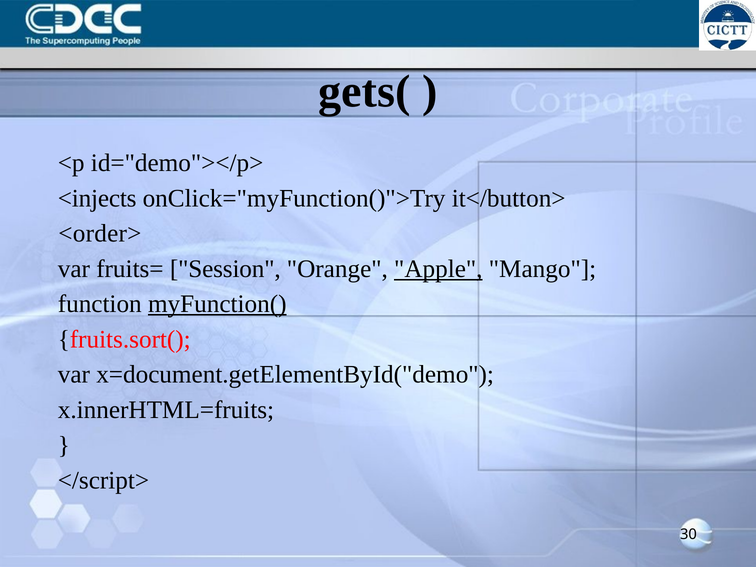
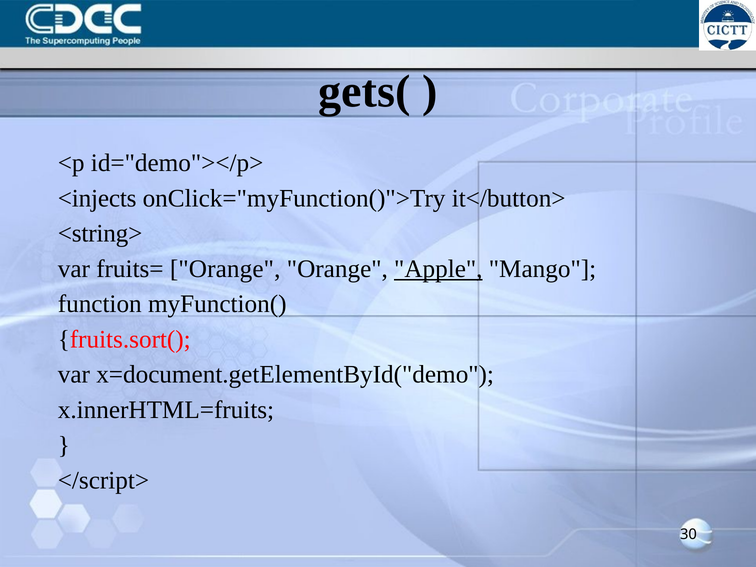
<order>: <order> -> <string> (100, 234)
fruits= Session: Session -> Orange (225, 269)
myFunction( underline: present -> none (217, 304)
